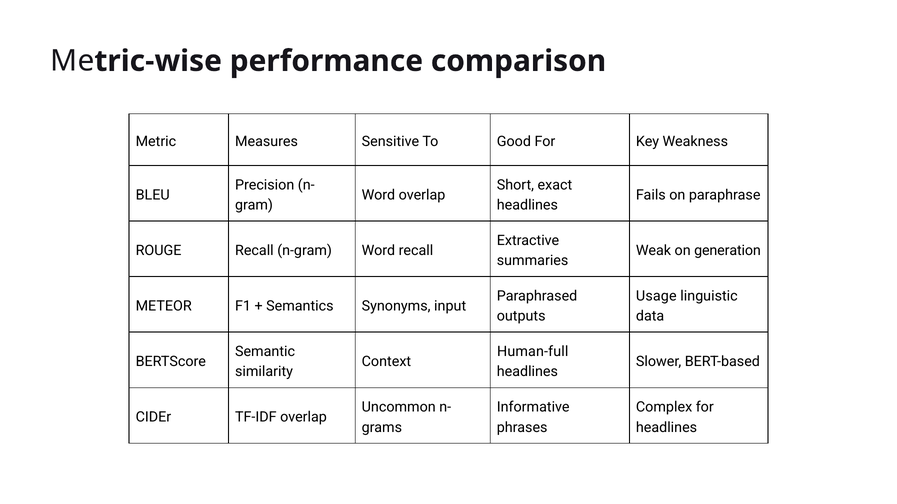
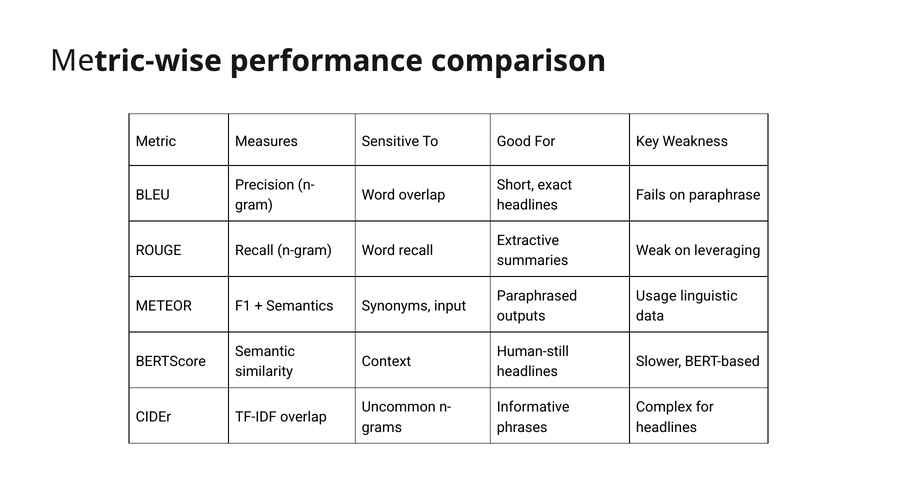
generation: generation -> leveraging (727, 251)
Human-full: Human-full -> Human-still (533, 352)
